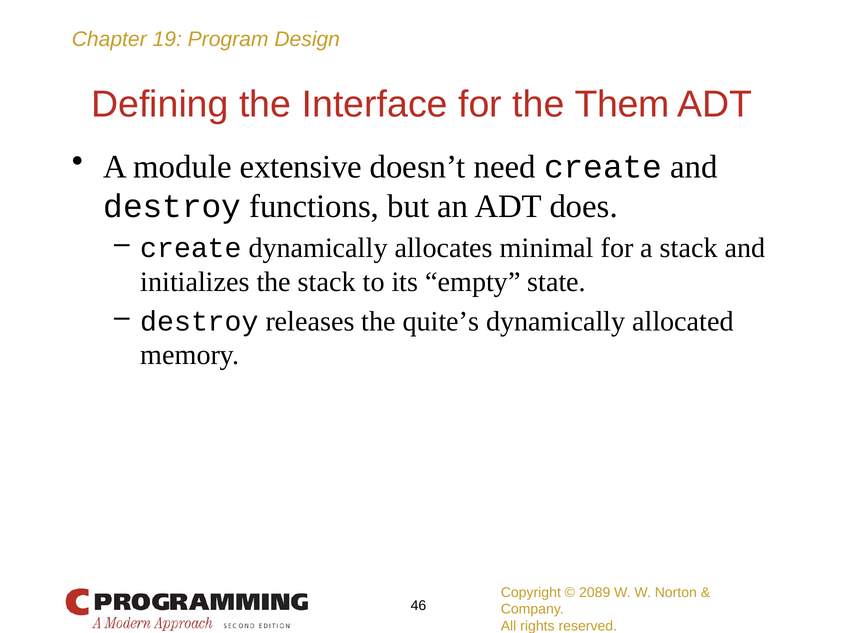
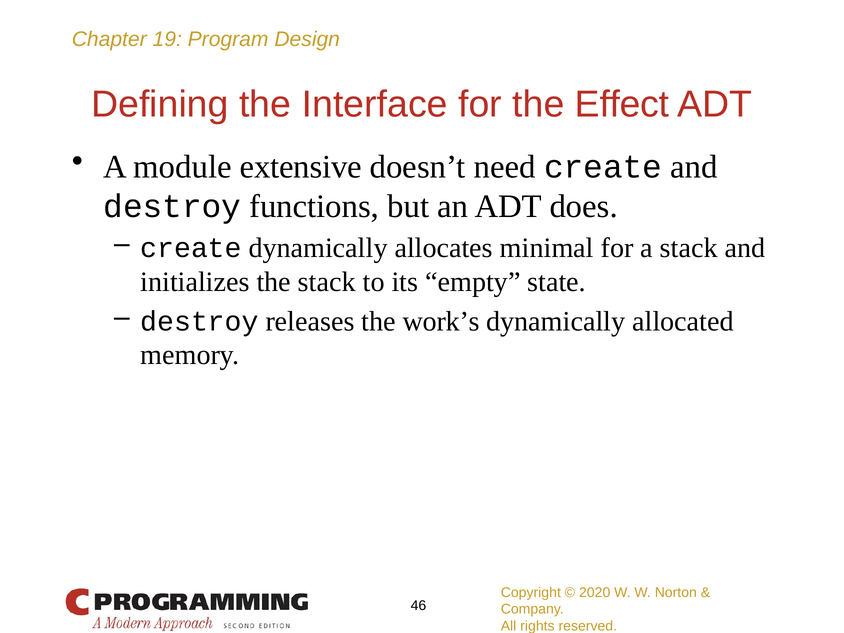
Them: Them -> Effect (622, 105)
quite’s: quite’s -> work’s (441, 321)
2089: 2089 -> 2020 (595, 592)
